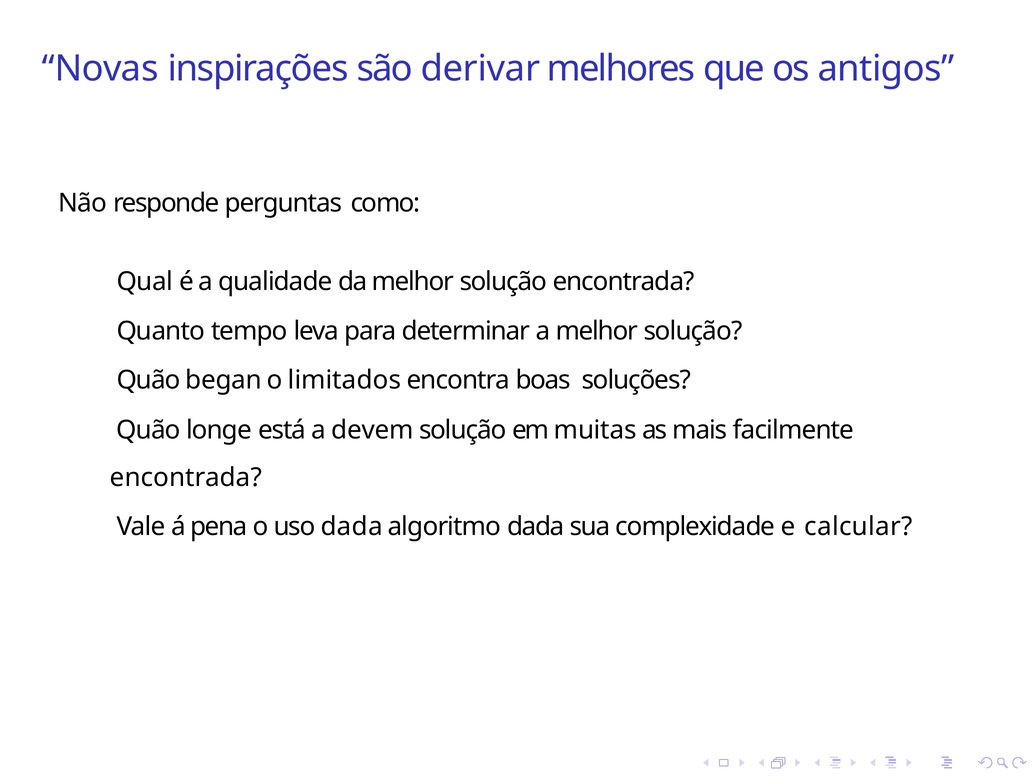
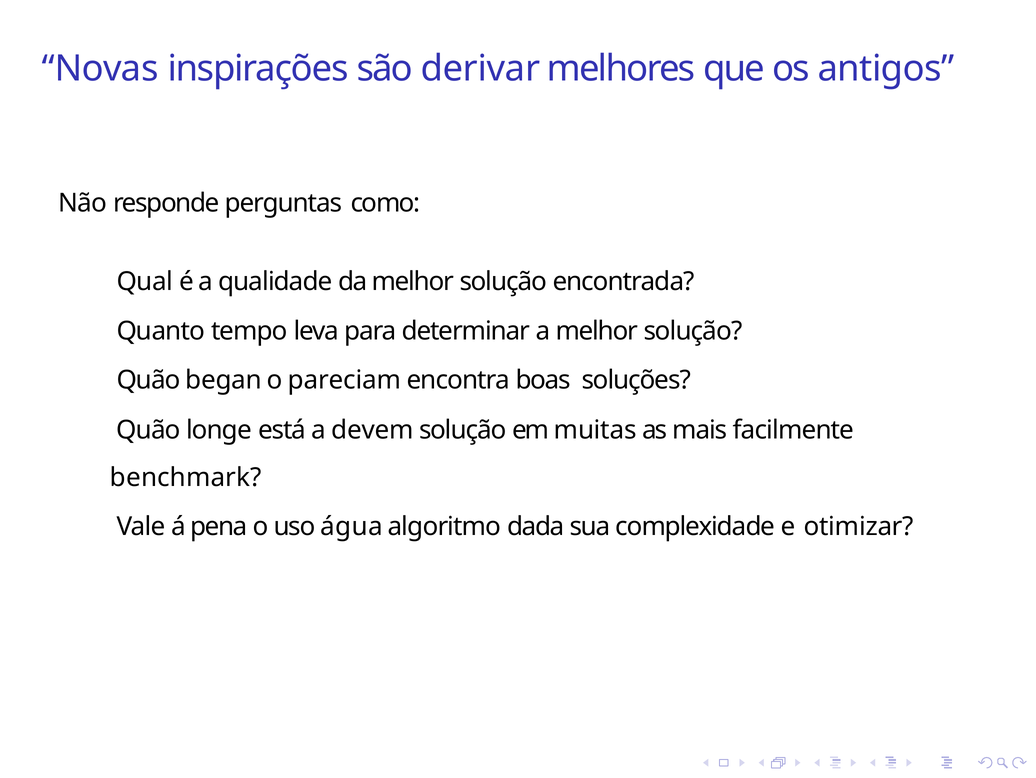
limitados: limitados -> pareciam (344, 380)
encontrada: encontrada -> benchmark (186, 477)
uso dada: dada -> água (352, 527)
calcular: calcular -> otimizar (859, 527)
